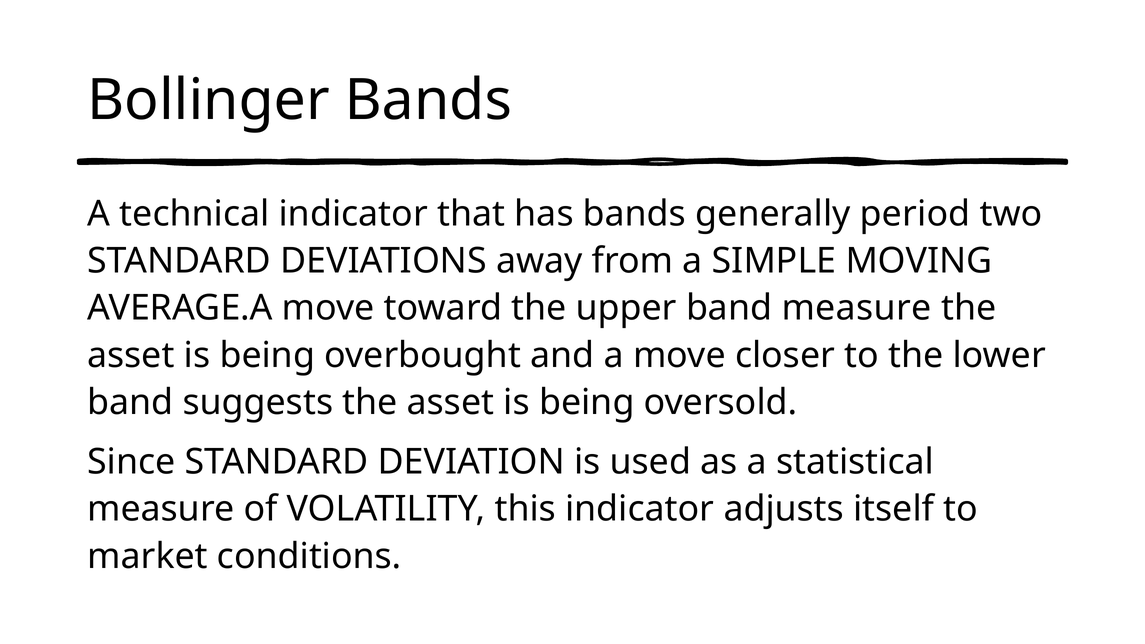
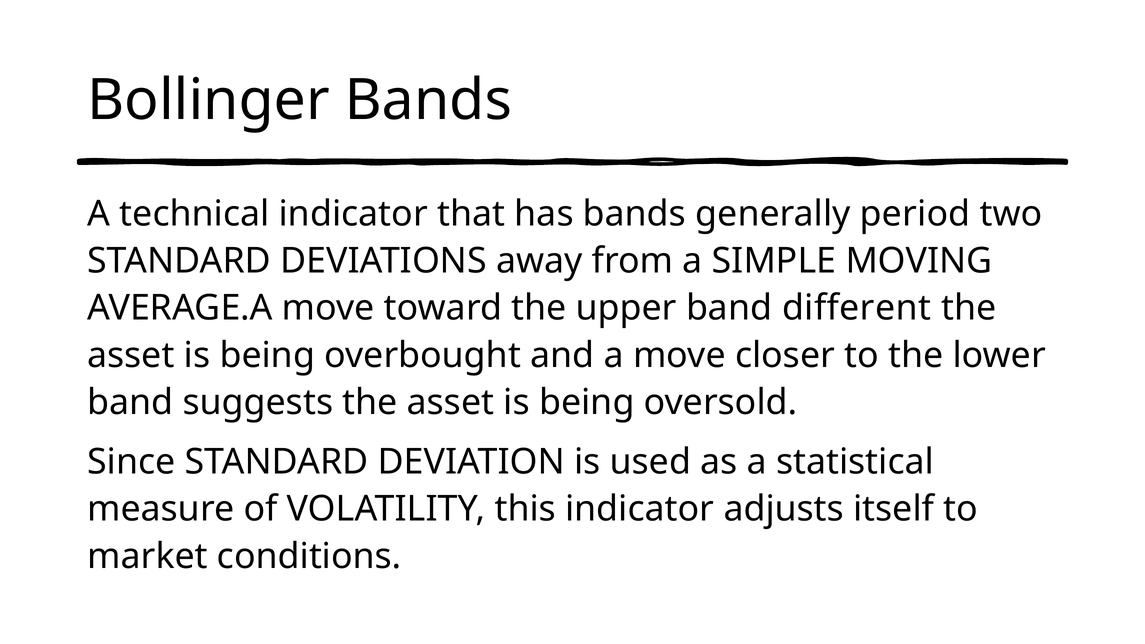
band measure: measure -> different (857, 308)
